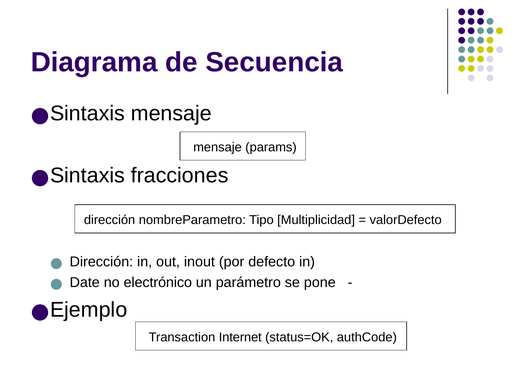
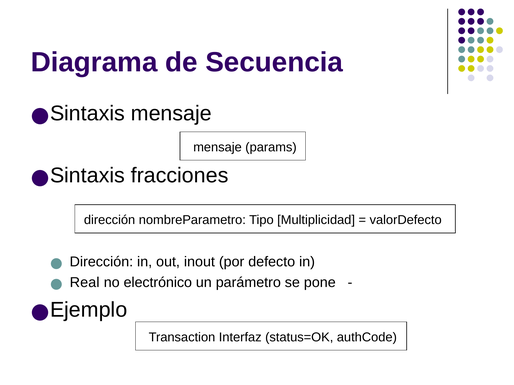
Date: Date -> Real (85, 283)
Internet: Internet -> Interfaz (240, 338)
